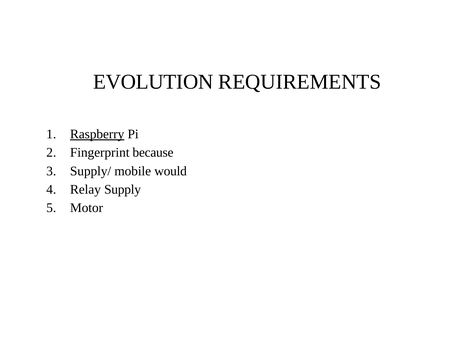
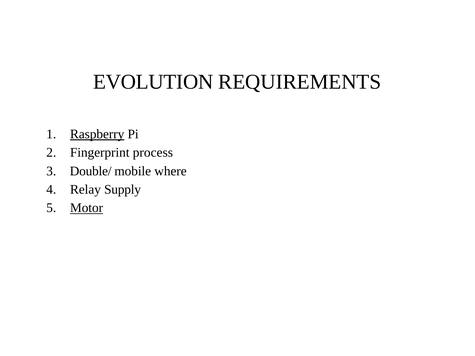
because: because -> process (153, 153)
Supply/: Supply/ -> Double/ (91, 171)
would: would -> where (171, 171)
Motor underline: none -> present (87, 208)
